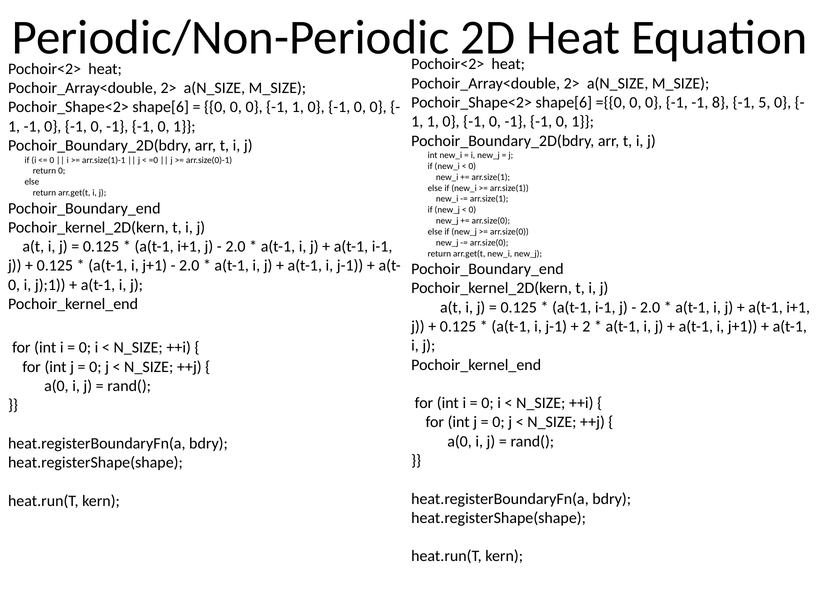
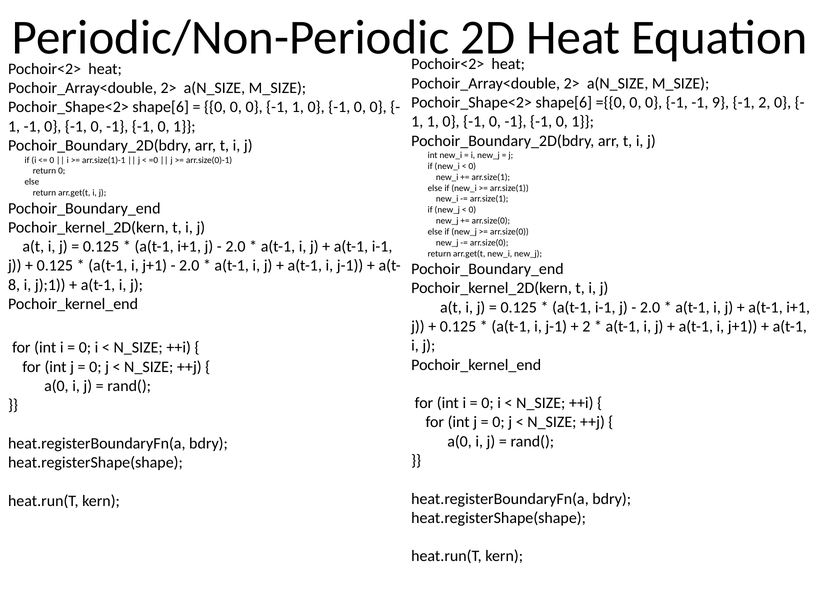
8: 8 -> 9 (720, 102)
-1 5: 5 -> 2 (764, 102)
0: 0 -> 8 (14, 285)
